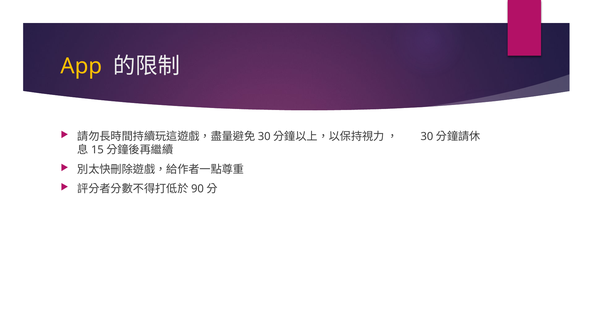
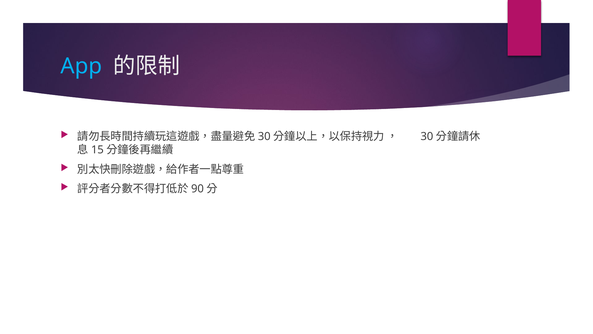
App colour: yellow -> light blue (81, 66)
